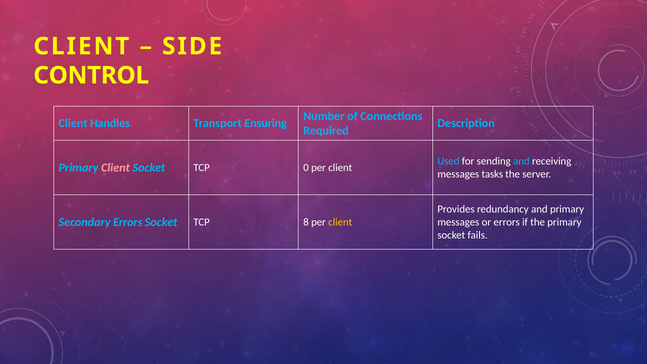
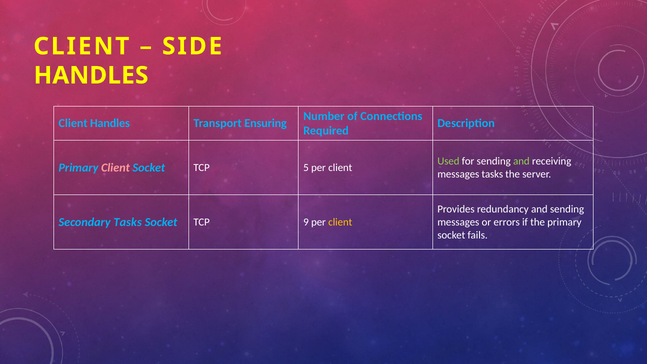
CONTROL: CONTROL -> HANDLES (91, 75)
Used colour: light blue -> light green (448, 161)
and colour: light blue -> light green (521, 161)
0: 0 -> 5 (306, 168)
and primary: primary -> sending (567, 209)
Secondary Errors: Errors -> Tasks (128, 222)
8: 8 -> 9 (306, 222)
